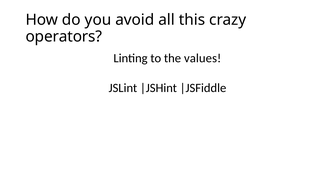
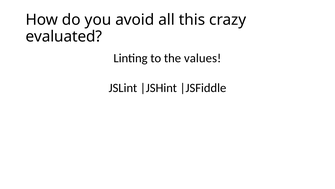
operators: operators -> evaluated (64, 36)
